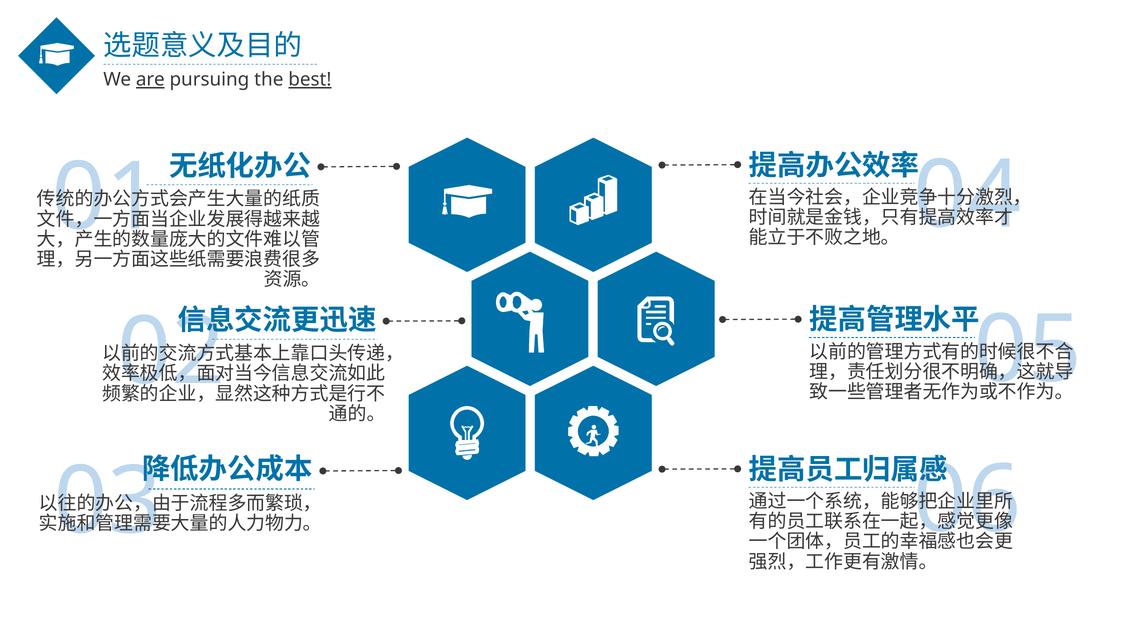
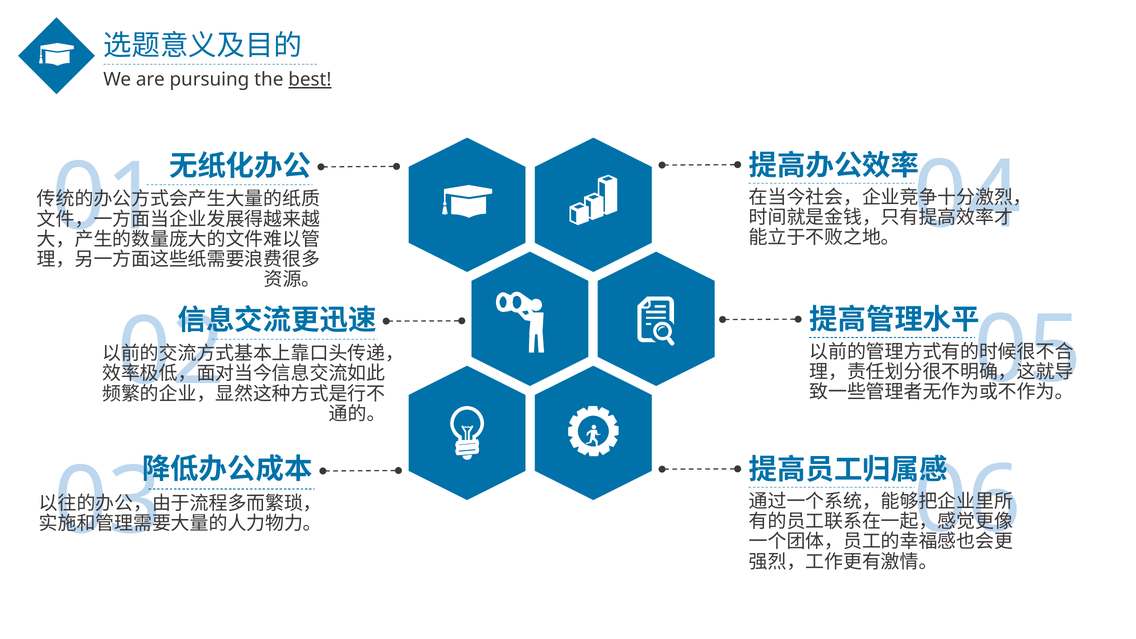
are underline: present -> none (150, 80)
